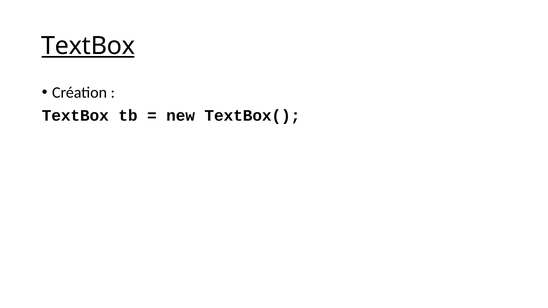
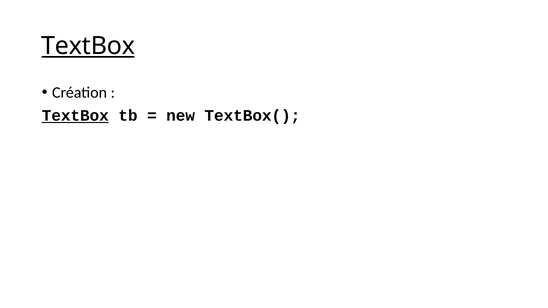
TextBox underline: none -> present (75, 116)
